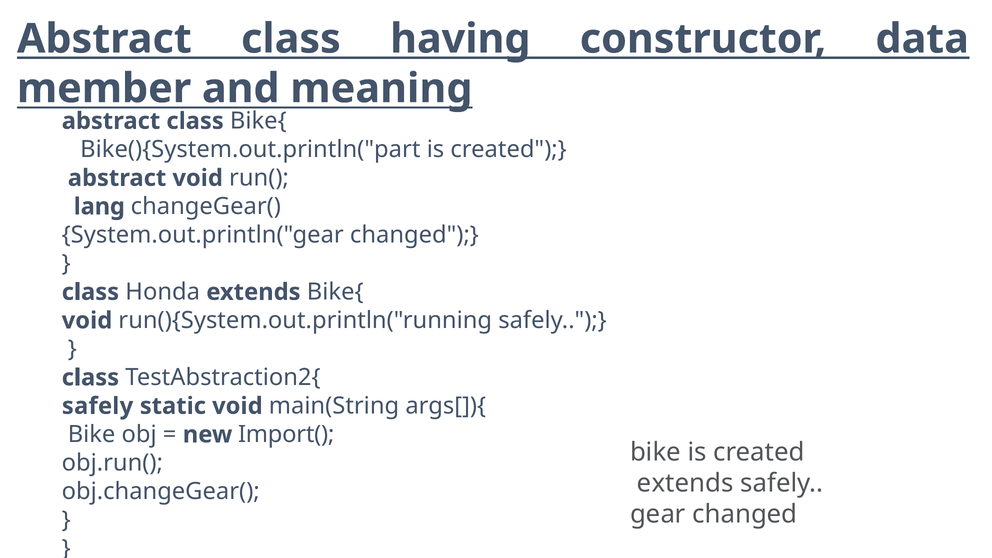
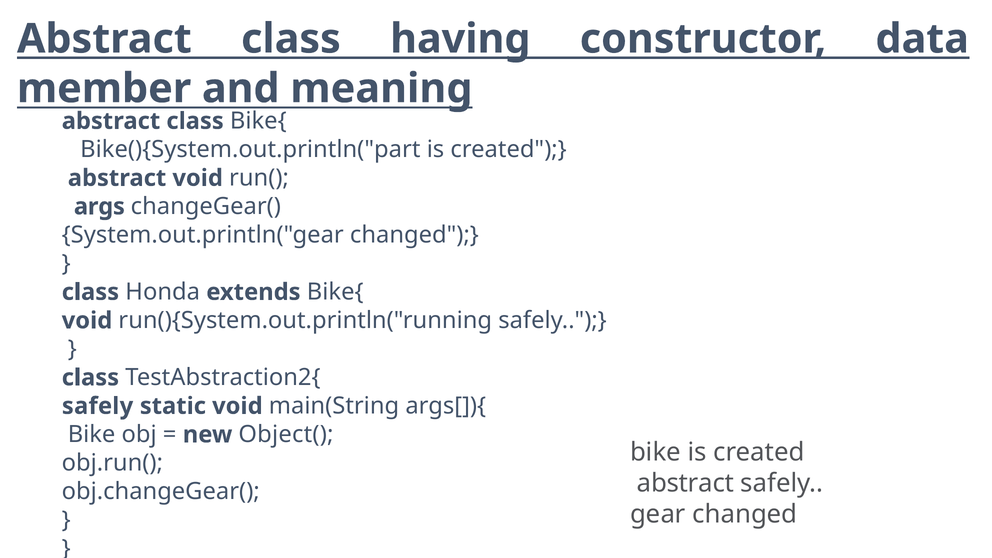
lang: lang -> args (99, 207)
Import(: Import( -> Object( (286, 435)
extends: extends -> abstract (685, 483)
